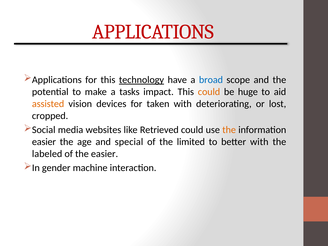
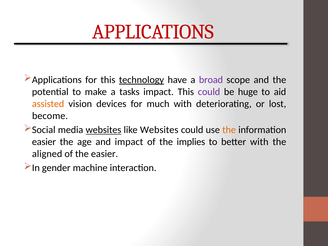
broad colour: blue -> purple (211, 80)
could colour: orange -> purple (209, 92)
taken: taken -> much (158, 104)
cropped: cropped -> become (50, 116)
websites underline: none -> present (103, 130)
like Retrieved: Retrieved -> Websites (159, 130)
and special: special -> impact (129, 142)
limited: limited -> implies (191, 142)
labeled: labeled -> aligned (47, 154)
